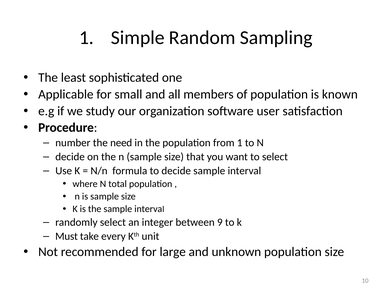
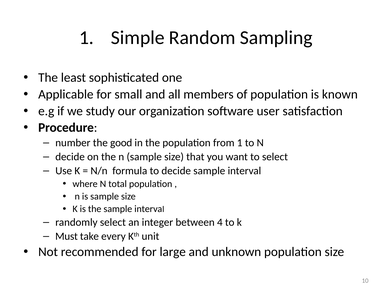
need: need -> good (121, 143)
9: 9 -> 4 (220, 222)
